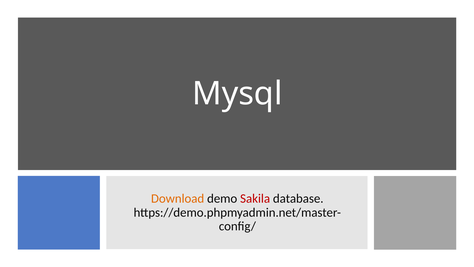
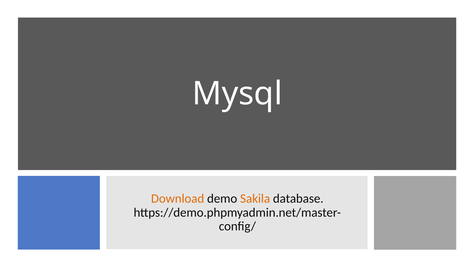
Sakila colour: red -> orange (255, 198)
